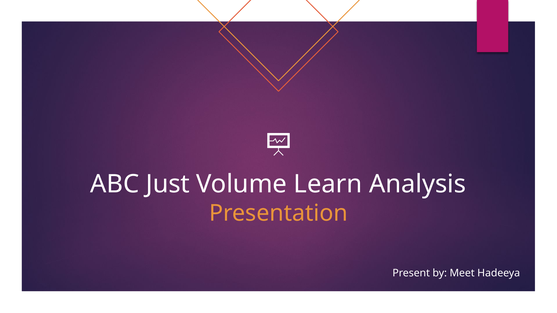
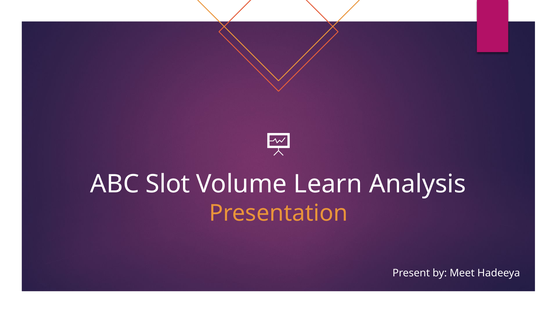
Just: Just -> Slot (168, 184)
